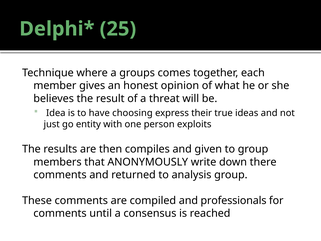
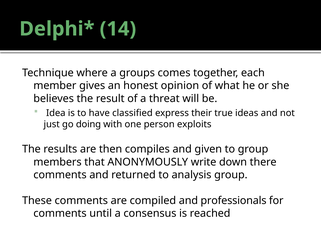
25: 25 -> 14 (118, 29)
choosing: choosing -> classified (132, 113)
entity: entity -> doing (88, 124)
